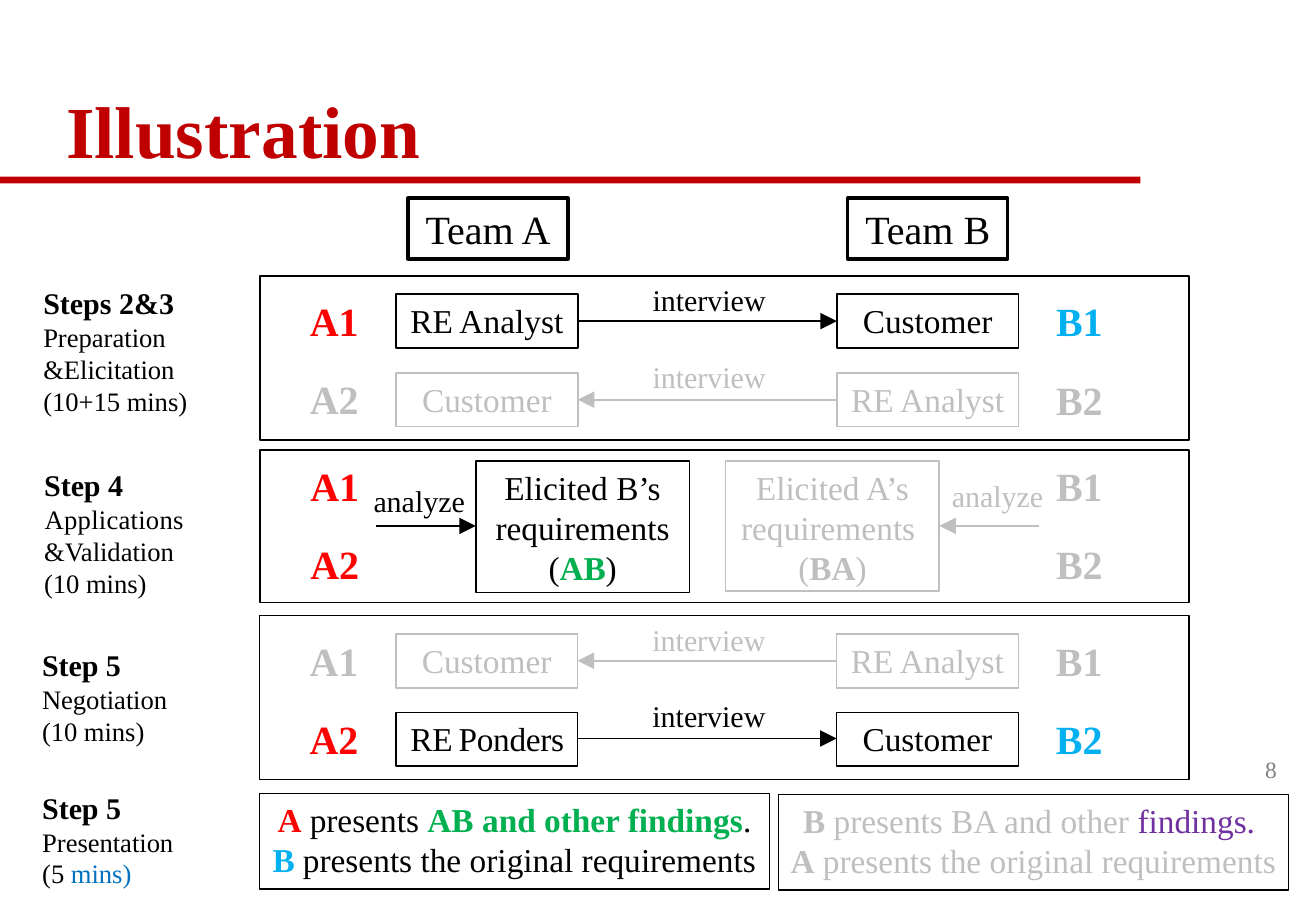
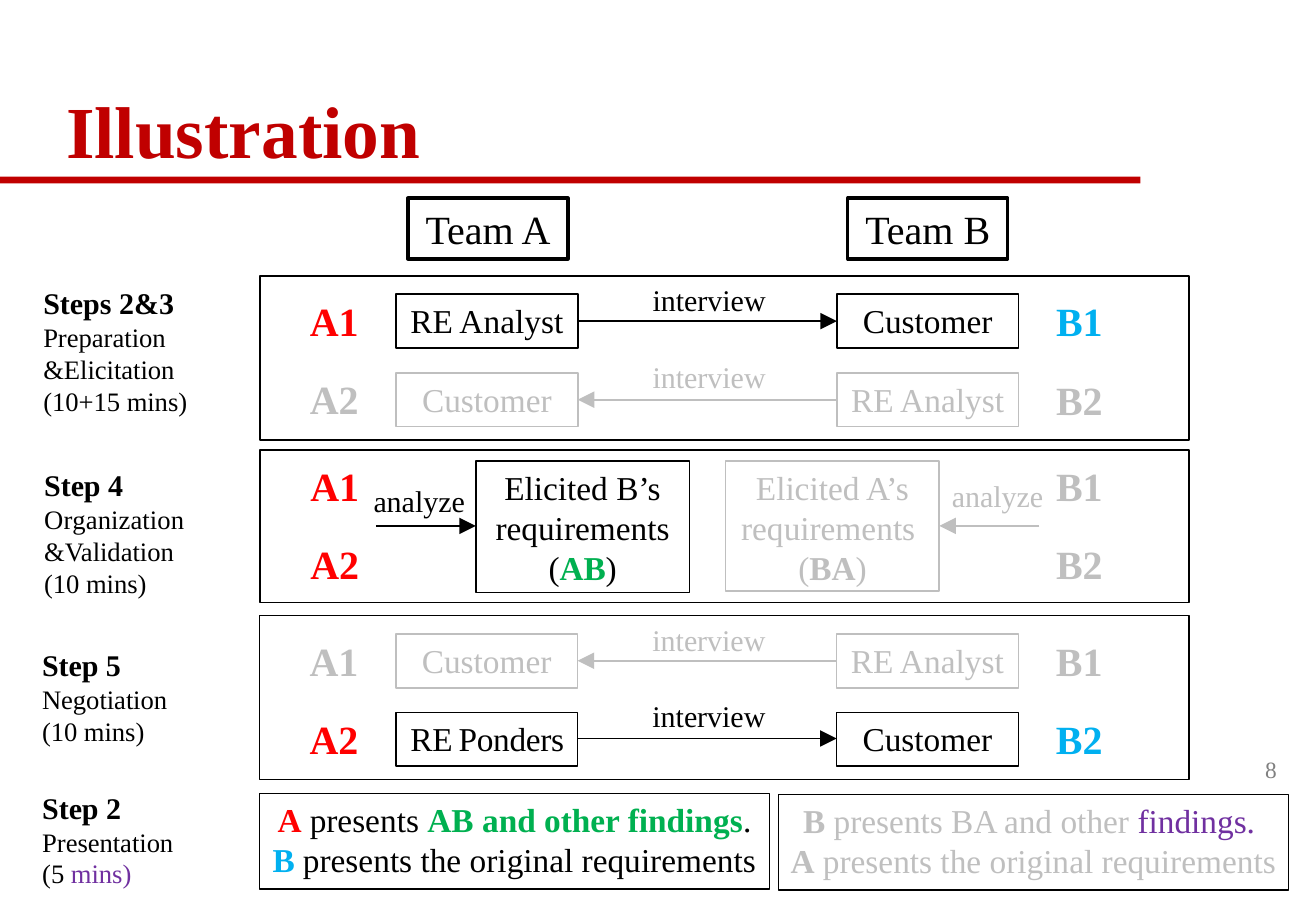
Applications: Applications -> Organization (114, 521)
5: 5 -> 2 (114, 809)
mins colour: blue -> purple (101, 875)
